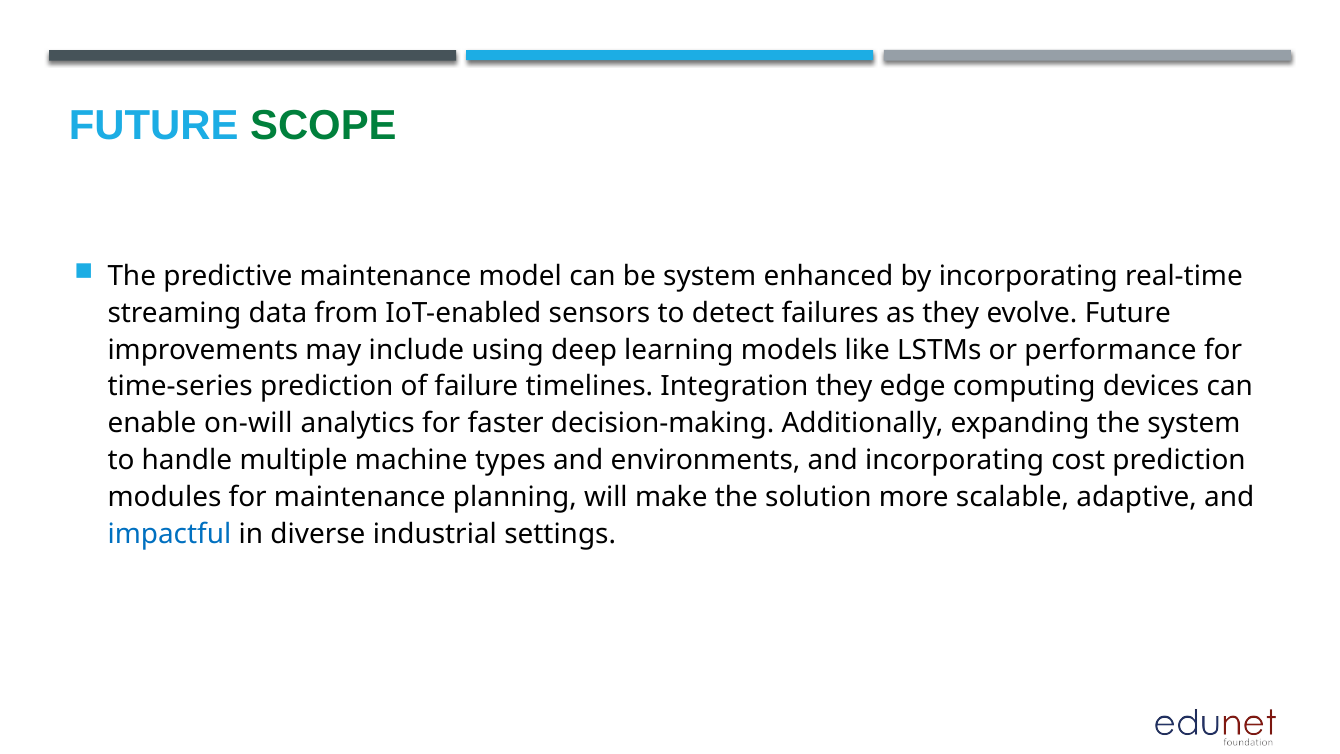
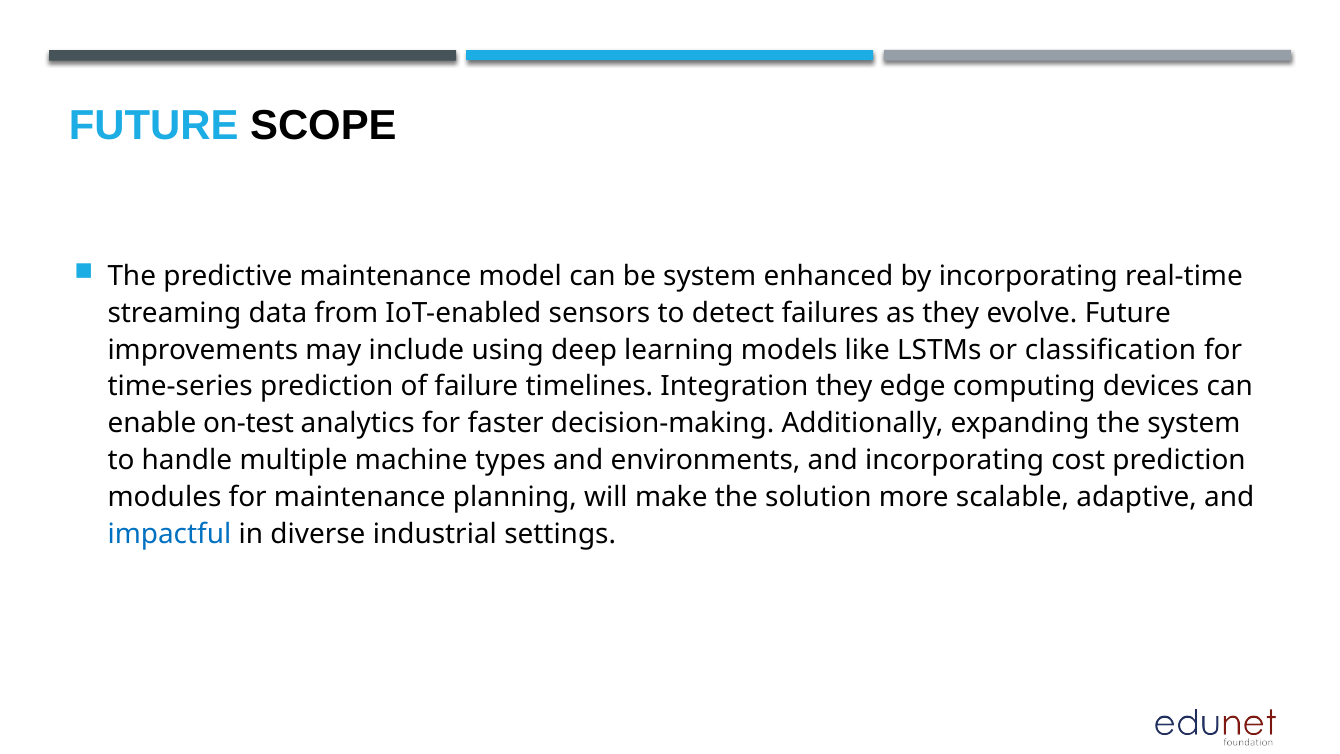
SCOPE colour: green -> black (323, 126)
performance: performance -> classification (1110, 350)
on-will: on-will -> on-test (249, 423)
